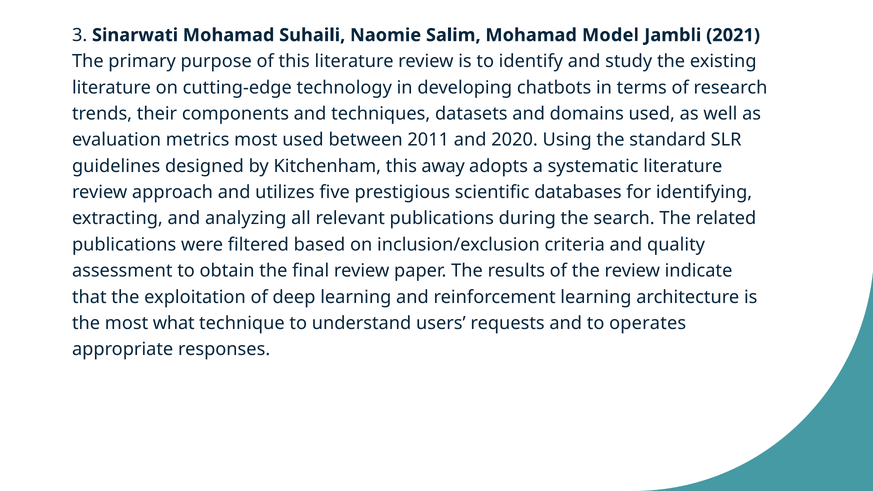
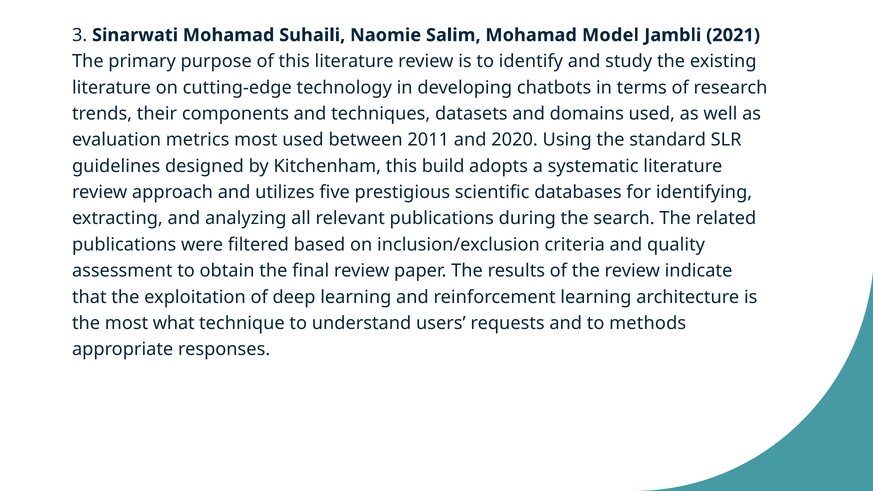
away: away -> build (443, 166)
operates: operates -> methods (648, 323)
